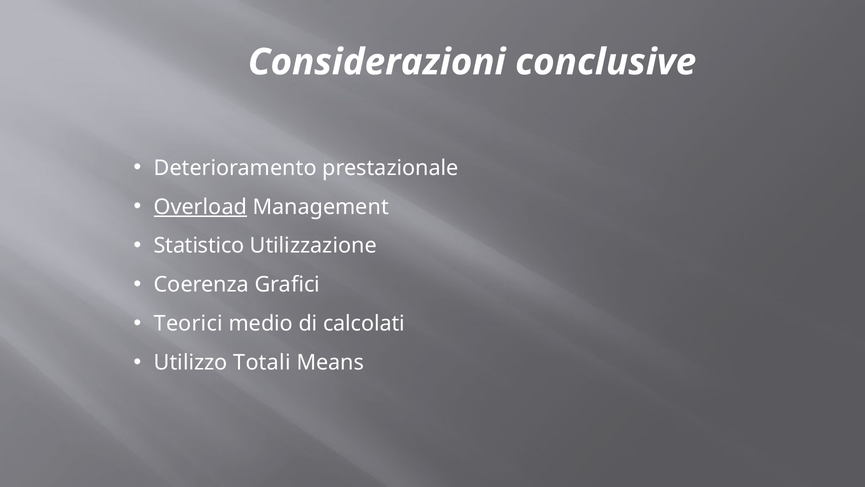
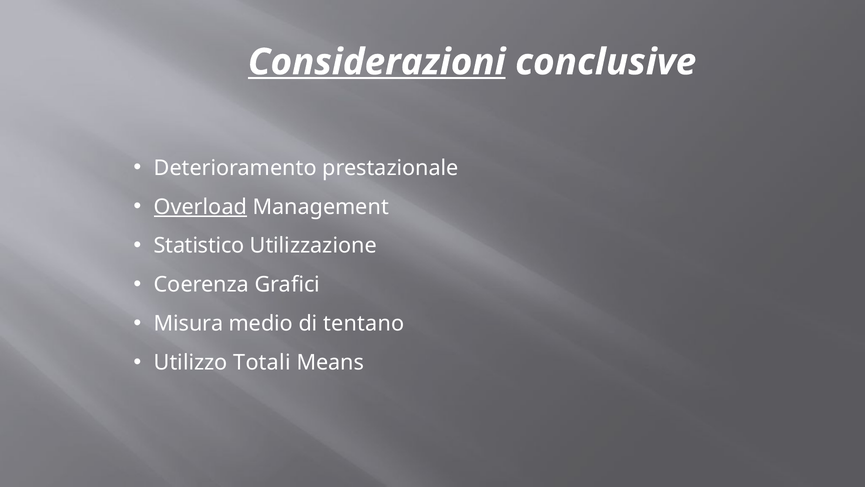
Considerazioni underline: none -> present (377, 62)
Teorici: Teorici -> Misura (189, 323)
calcolati: calcolati -> tentano (364, 323)
